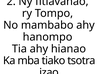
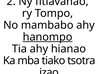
hanompo underline: none -> present (48, 37)
